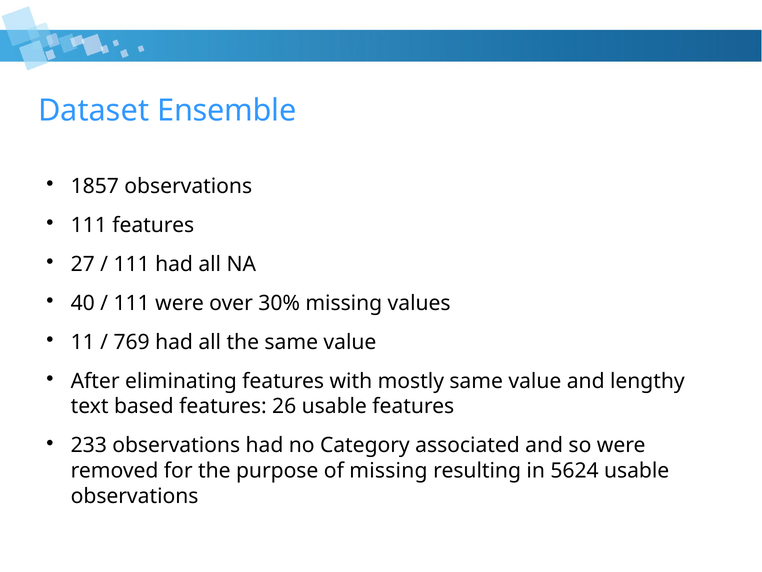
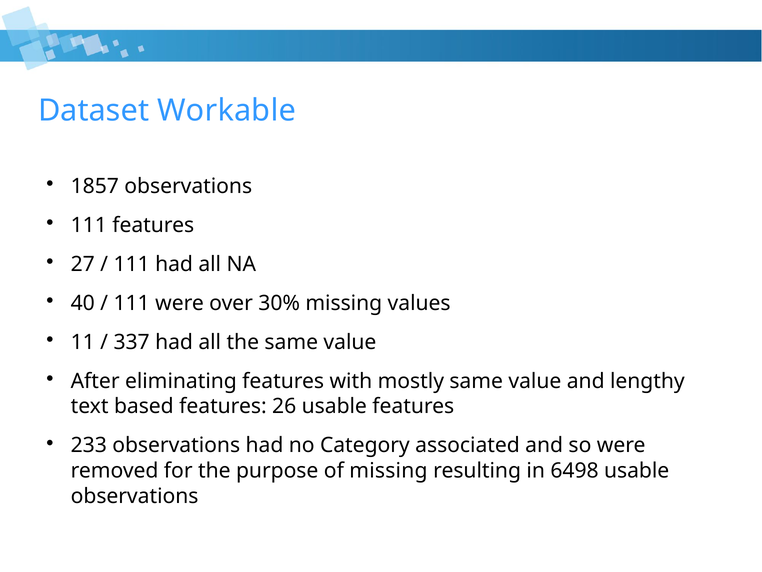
Ensemble: Ensemble -> Workable (227, 111)
769: 769 -> 337 (132, 342)
5624: 5624 -> 6498 (575, 470)
